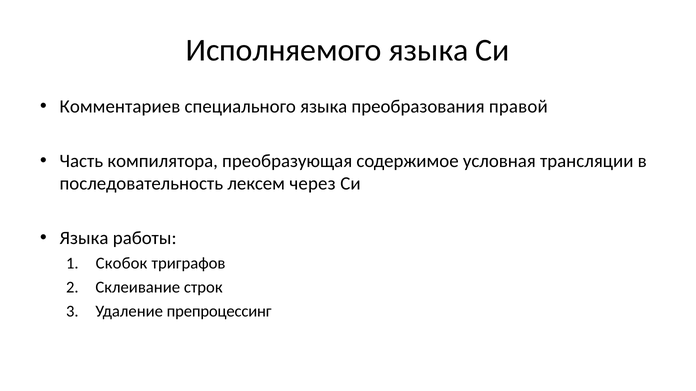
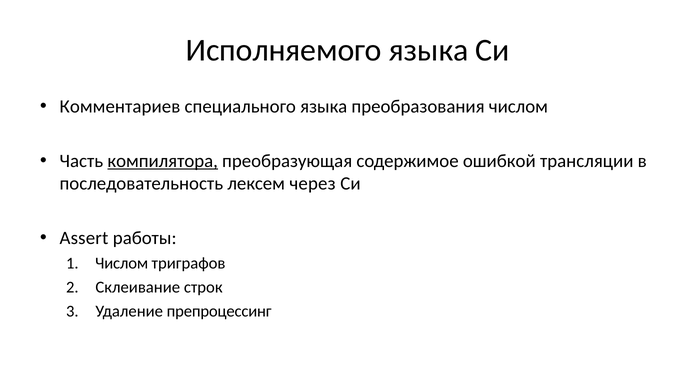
преобразования правой: правой -> числом (518, 107)
компилятора underline: none -> present (163, 161)
условная: условная -> ошибкой (499, 161)
Языка: Языка -> Assert (84, 238)
Скобок: Скобок -> Числом (122, 263)
